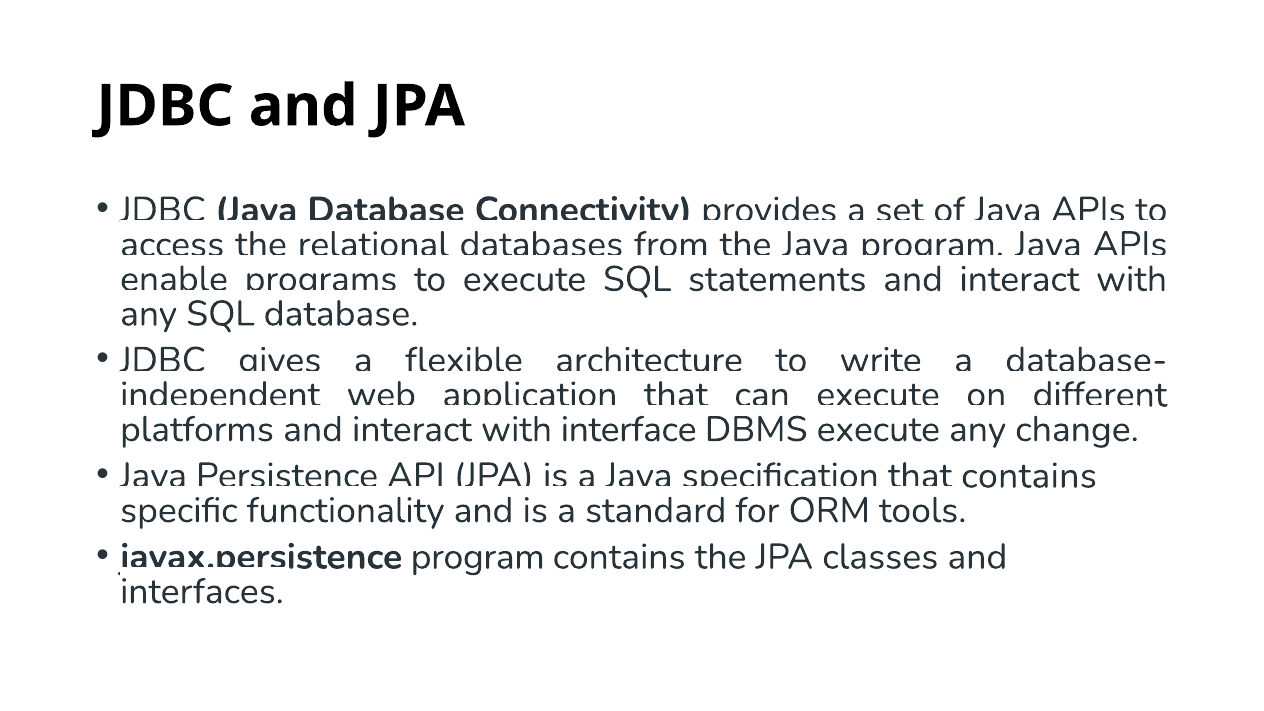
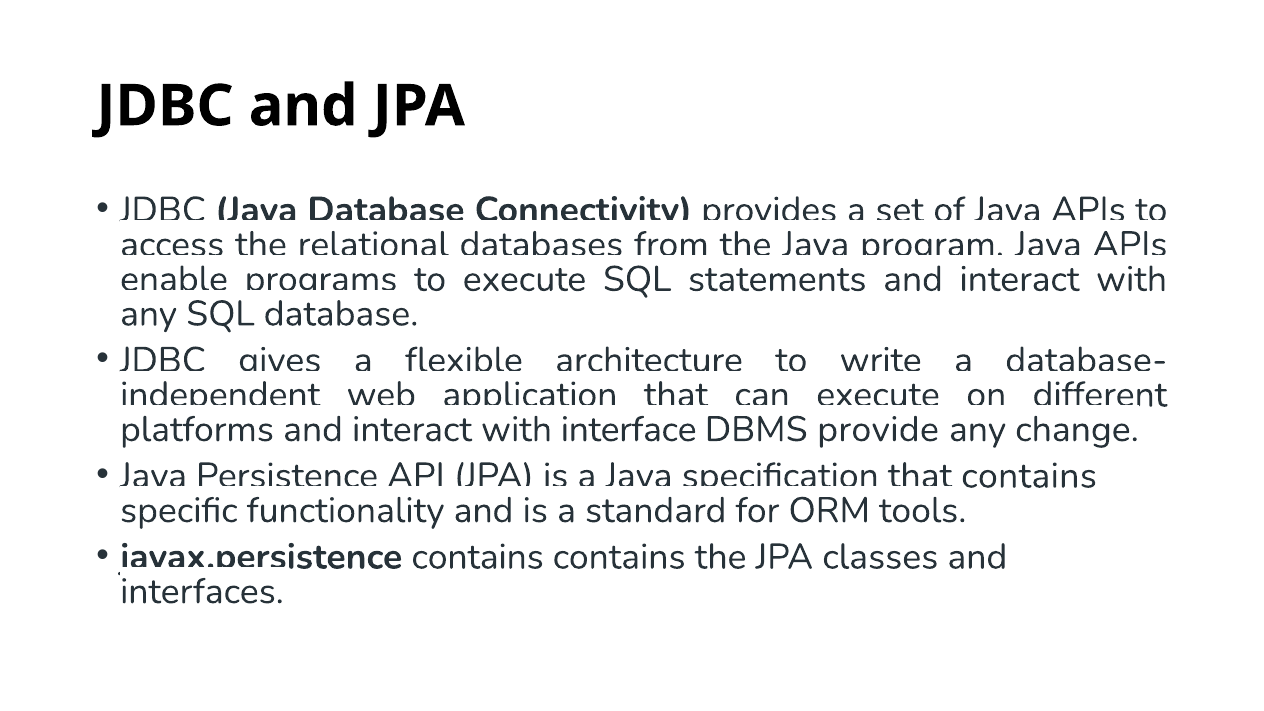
DBMS execute: execute -> provide (878, 429)
program: program -> contains (478, 557)
